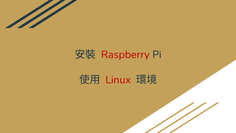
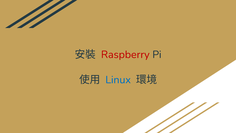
Linux colour: red -> blue (118, 80)
